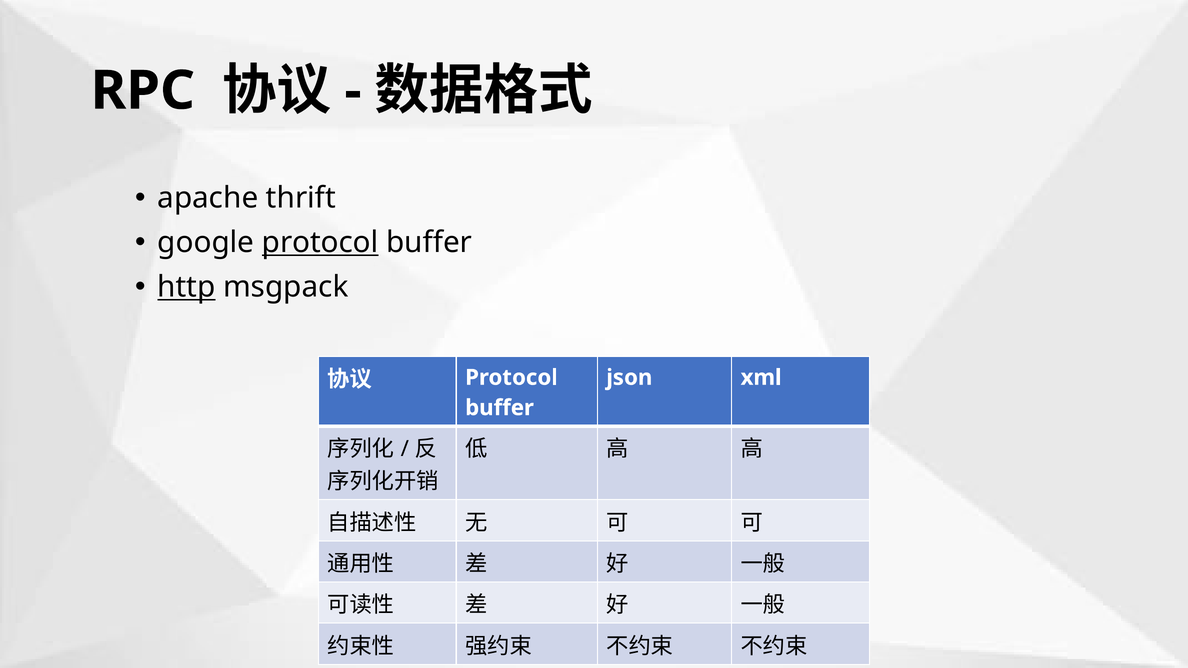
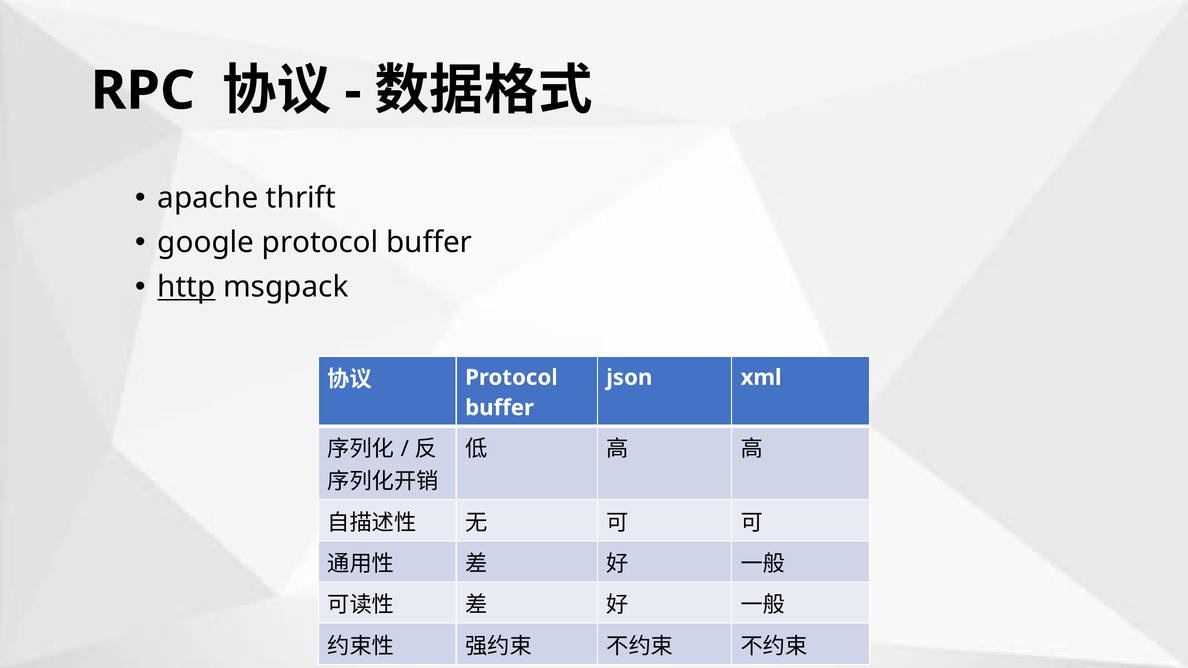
protocol underline: present -> none (320, 243)
